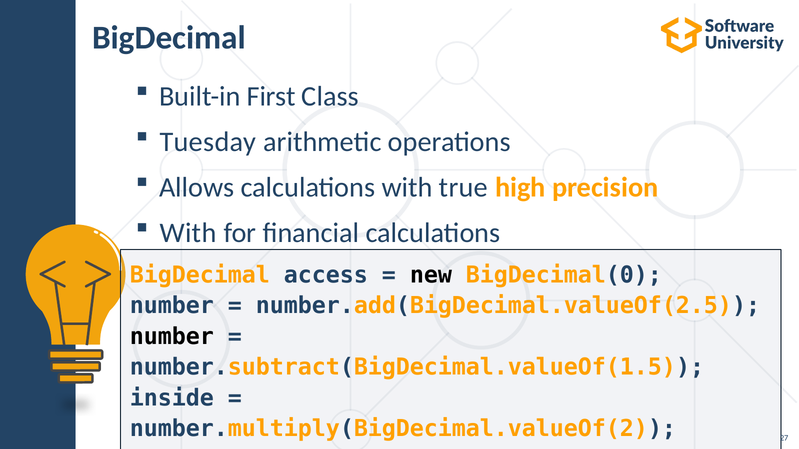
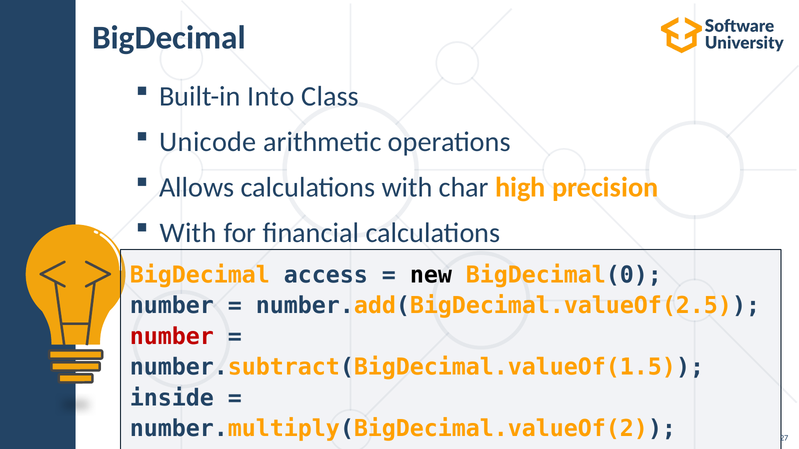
First: First -> Into (271, 96)
Tuesday: Tuesday -> Unicode (208, 142)
true: true -> char (464, 188)
number colour: black -> red (172, 337)
